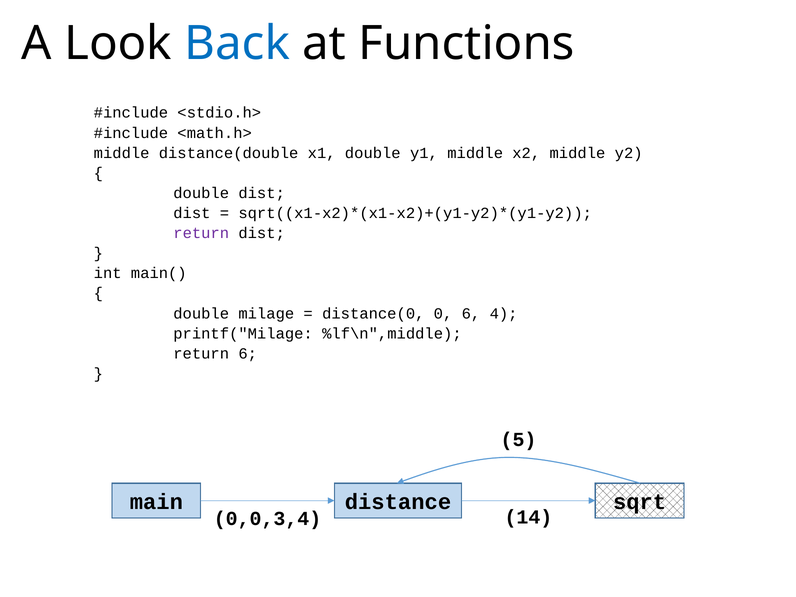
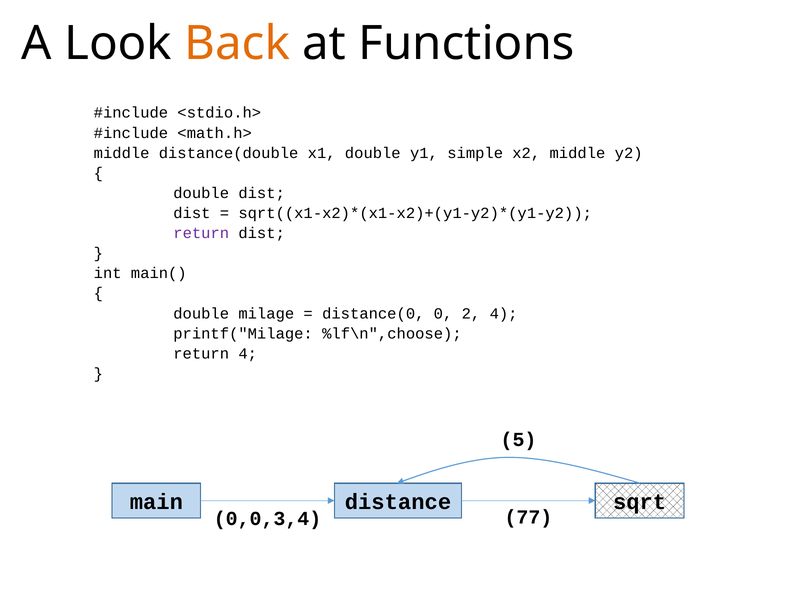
Back colour: blue -> orange (237, 43)
y1 middle: middle -> simple (475, 153)
0 6: 6 -> 2 (471, 313)
%lf\n",middle: %lf\n",middle -> %lf\n",choose (392, 333)
return 6: 6 -> 4 (248, 354)
14: 14 -> 77 (528, 517)
